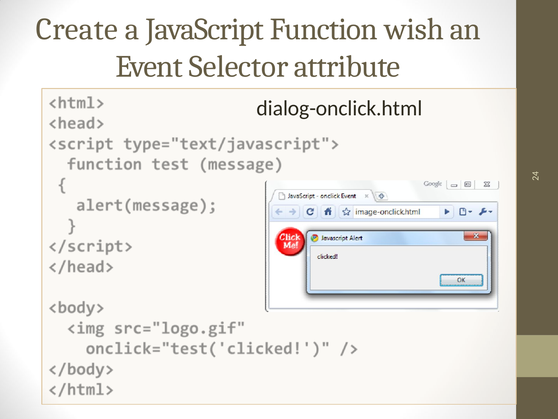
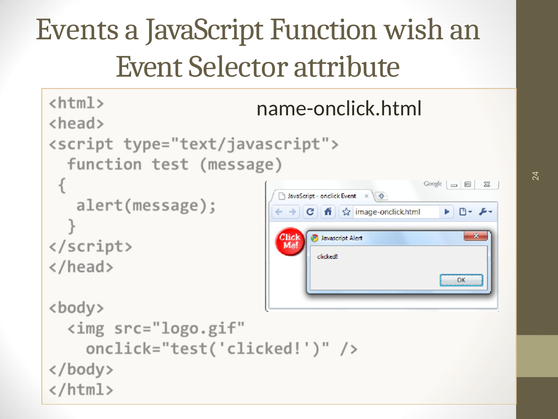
Create: Create -> Events (77, 29)
dialog-onclick.html: dialog-onclick.html -> name-onclick.html (339, 108)
